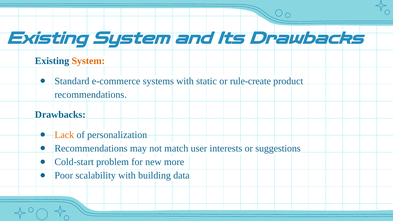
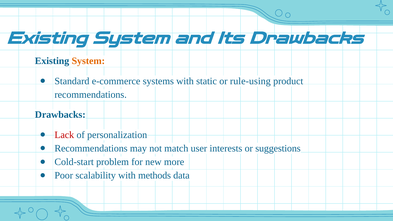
rule-create: rule-create -> rule-using (250, 81)
Lack colour: orange -> red (64, 135)
building: building -> methods (155, 176)
